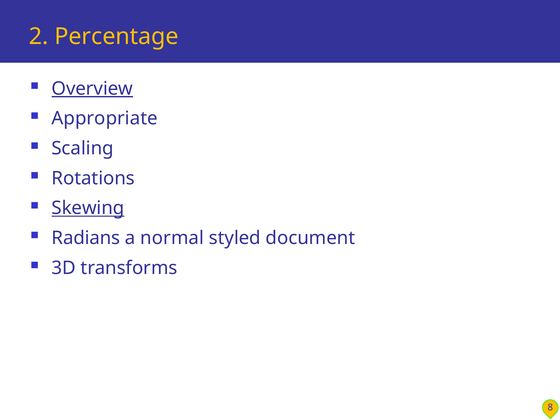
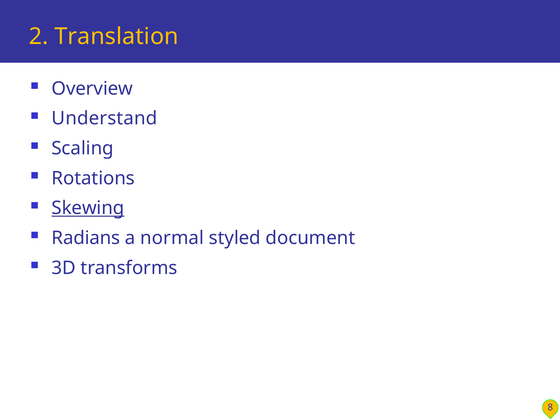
Percentage: Percentage -> Translation (117, 37)
Overview underline: present -> none (92, 89)
Appropriate: Appropriate -> Understand (105, 118)
